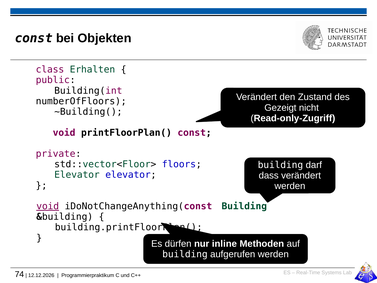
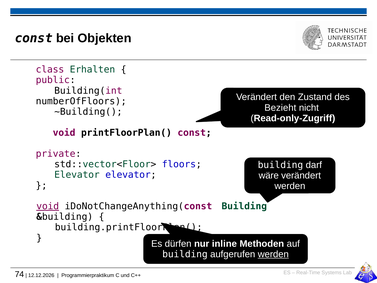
Gezeigt: Gezeigt -> Bezieht (280, 108)
dass: dass -> wäre (269, 175)
werden underline: none -> present (273, 254)
